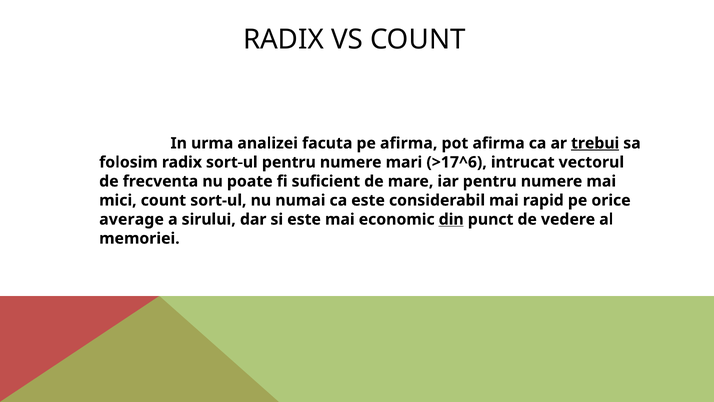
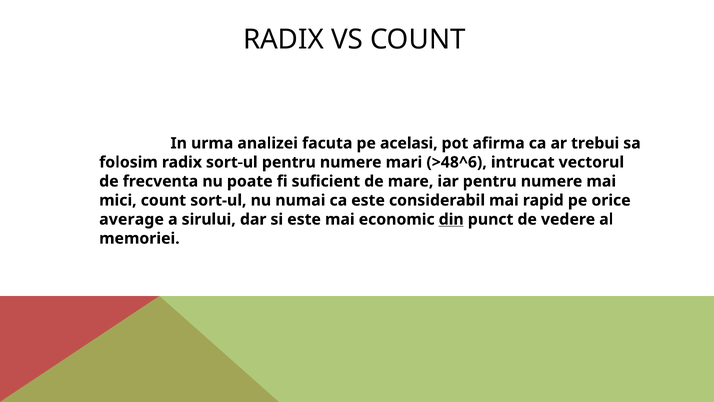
pe afirma: afirma -> acelasi (409, 143)
trebui underline: present -> none (595, 143)
>17^6: >17^6 -> >48^6 (457, 162)
